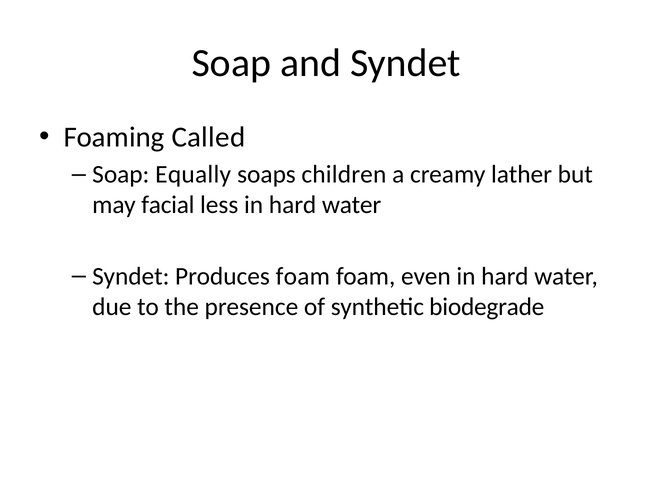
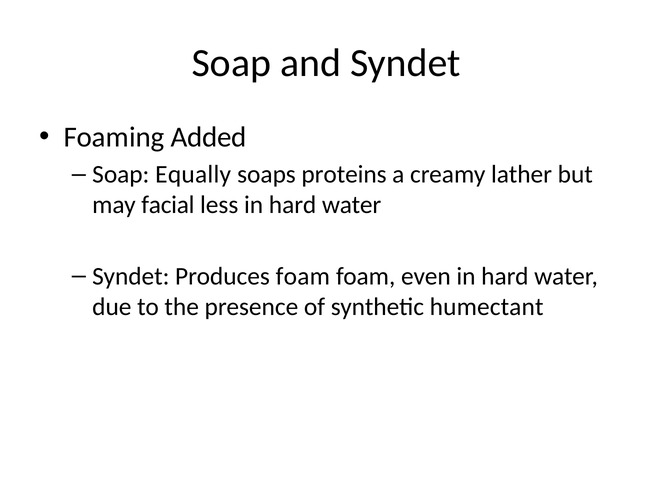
Called: Called -> Added (209, 137)
children: children -> proteins (344, 174)
biodegrade: biodegrade -> humectant (487, 307)
